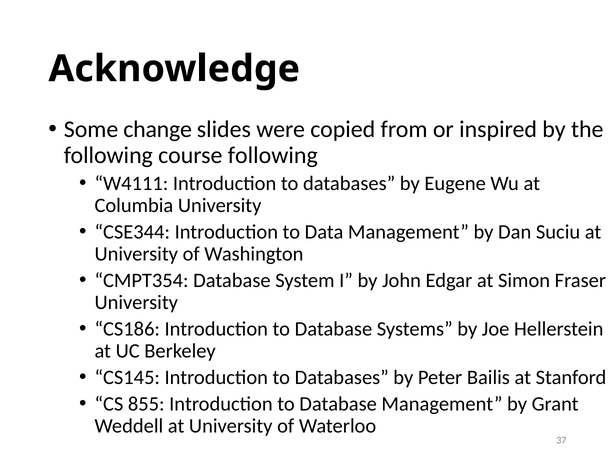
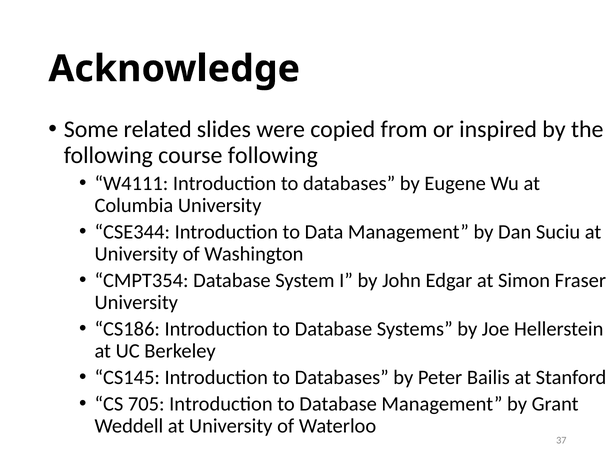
change: change -> related (158, 130)
855: 855 -> 705 (146, 404)
